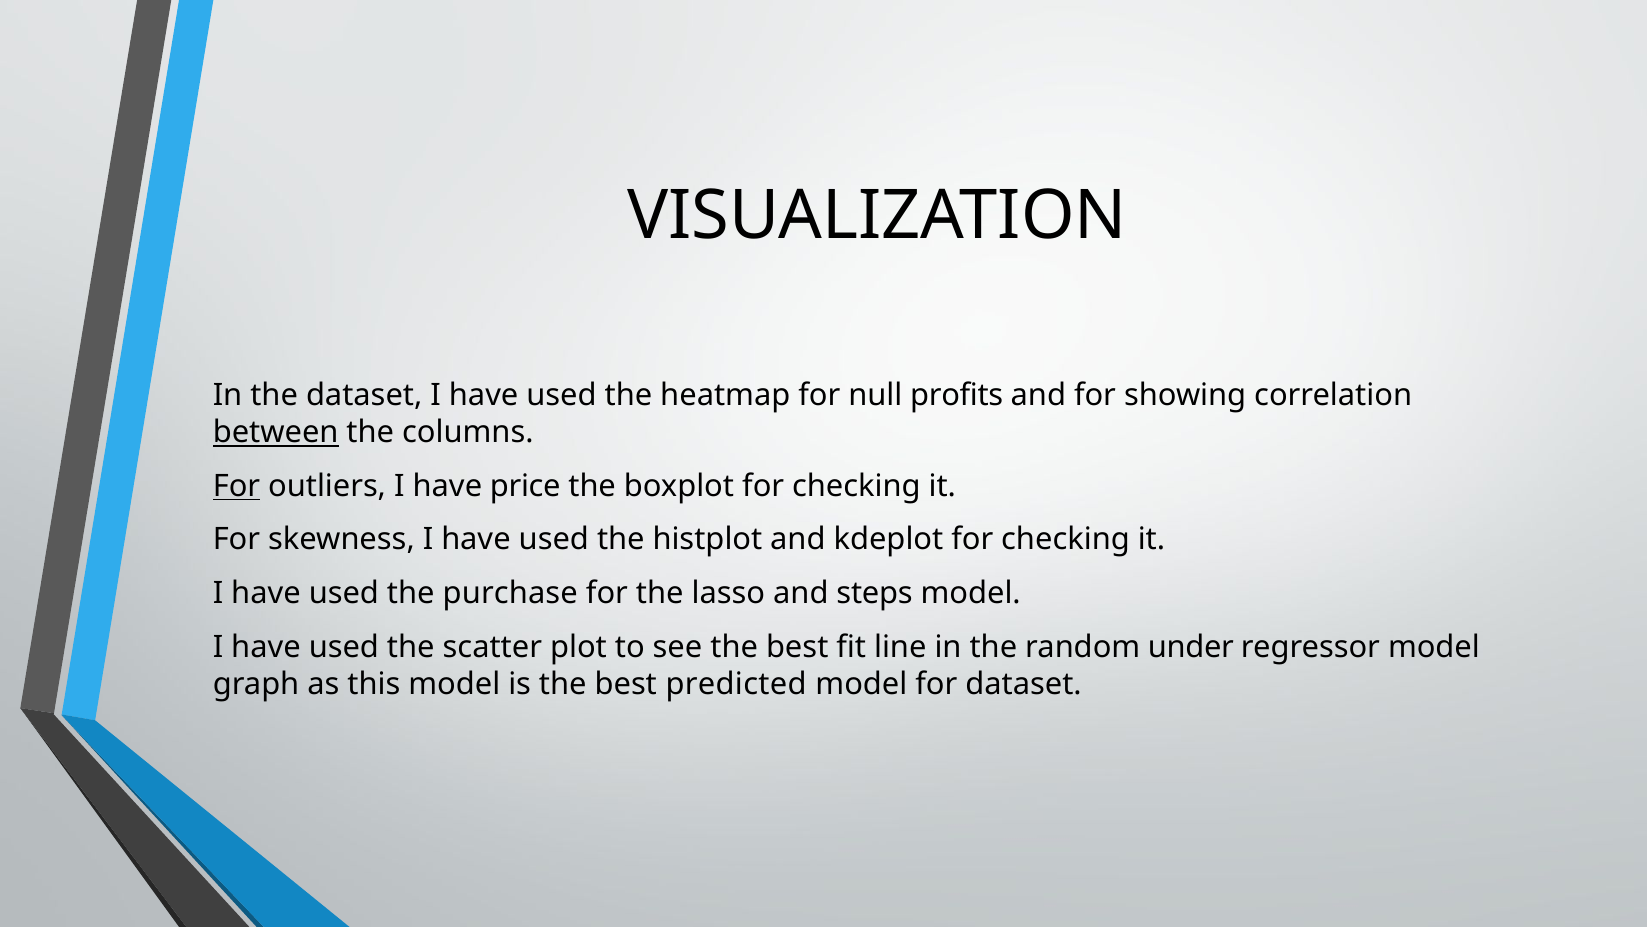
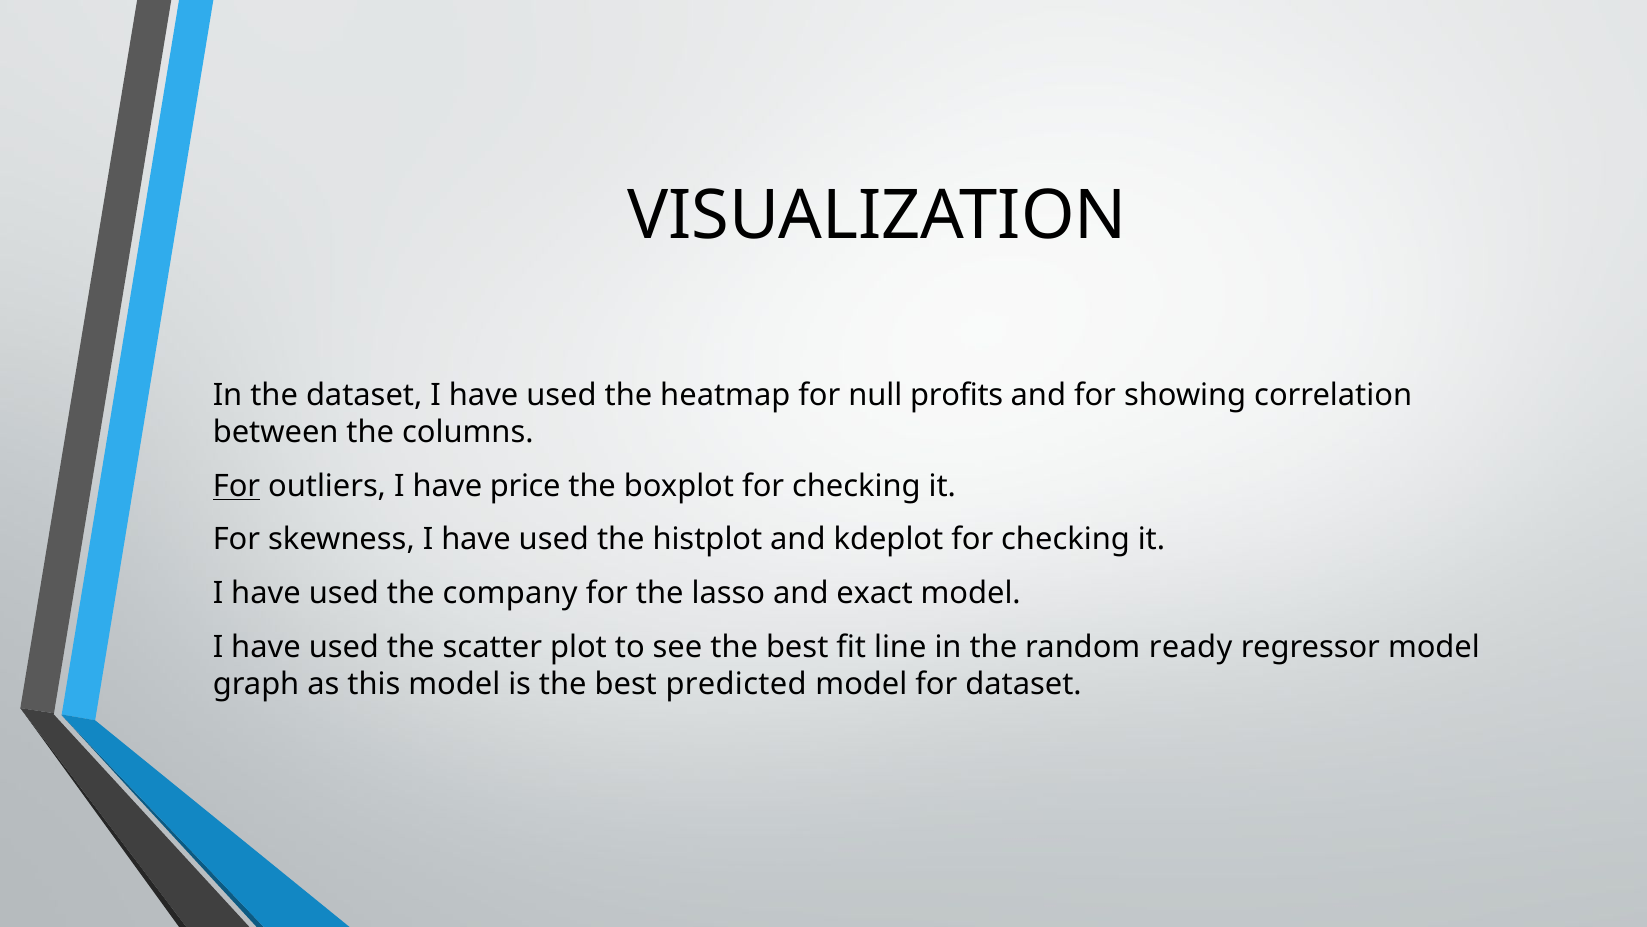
between underline: present -> none (276, 432)
purchase: purchase -> company (510, 593)
steps: steps -> exact (875, 593)
under: under -> ready (1191, 647)
